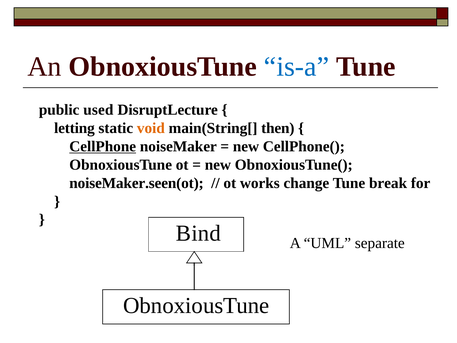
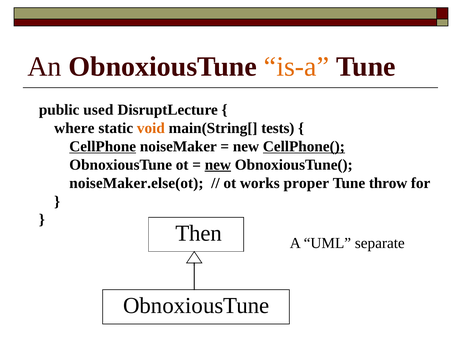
is-a colour: blue -> orange (297, 67)
letting: letting -> where (74, 128)
then: then -> tests (278, 128)
CellPhone( underline: none -> present (304, 146)
new underline: none -> present (218, 165)
noiseMaker.seen(ot: noiseMaker.seen(ot -> noiseMaker.else(ot (136, 183)
change: change -> proper (306, 183)
break: break -> throw (388, 183)
Bind: Bind -> Then (199, 233)
